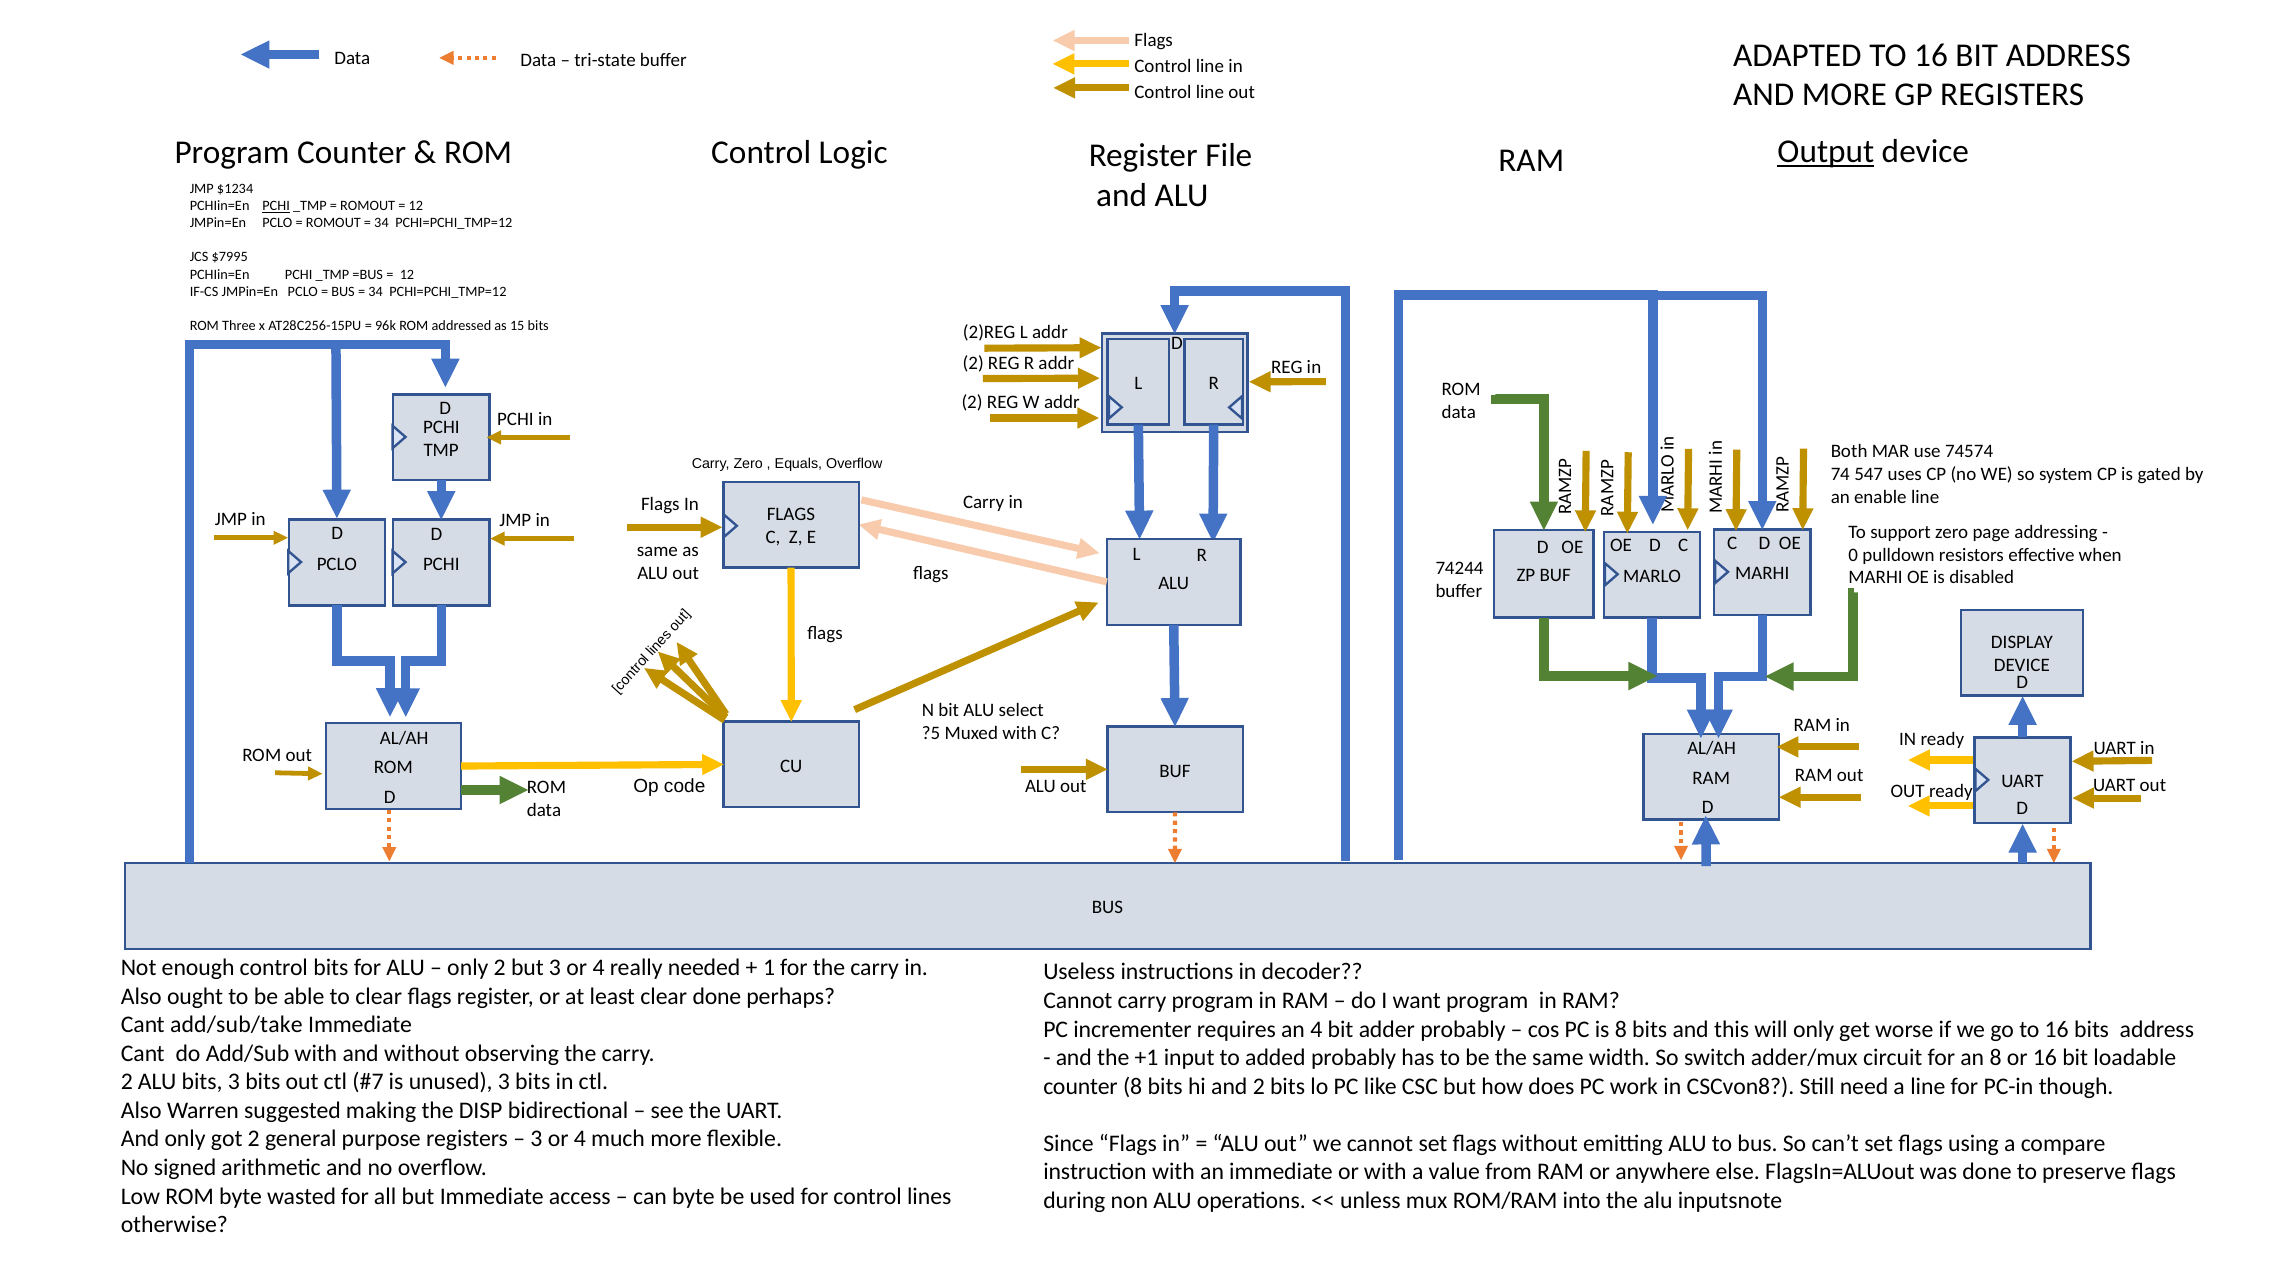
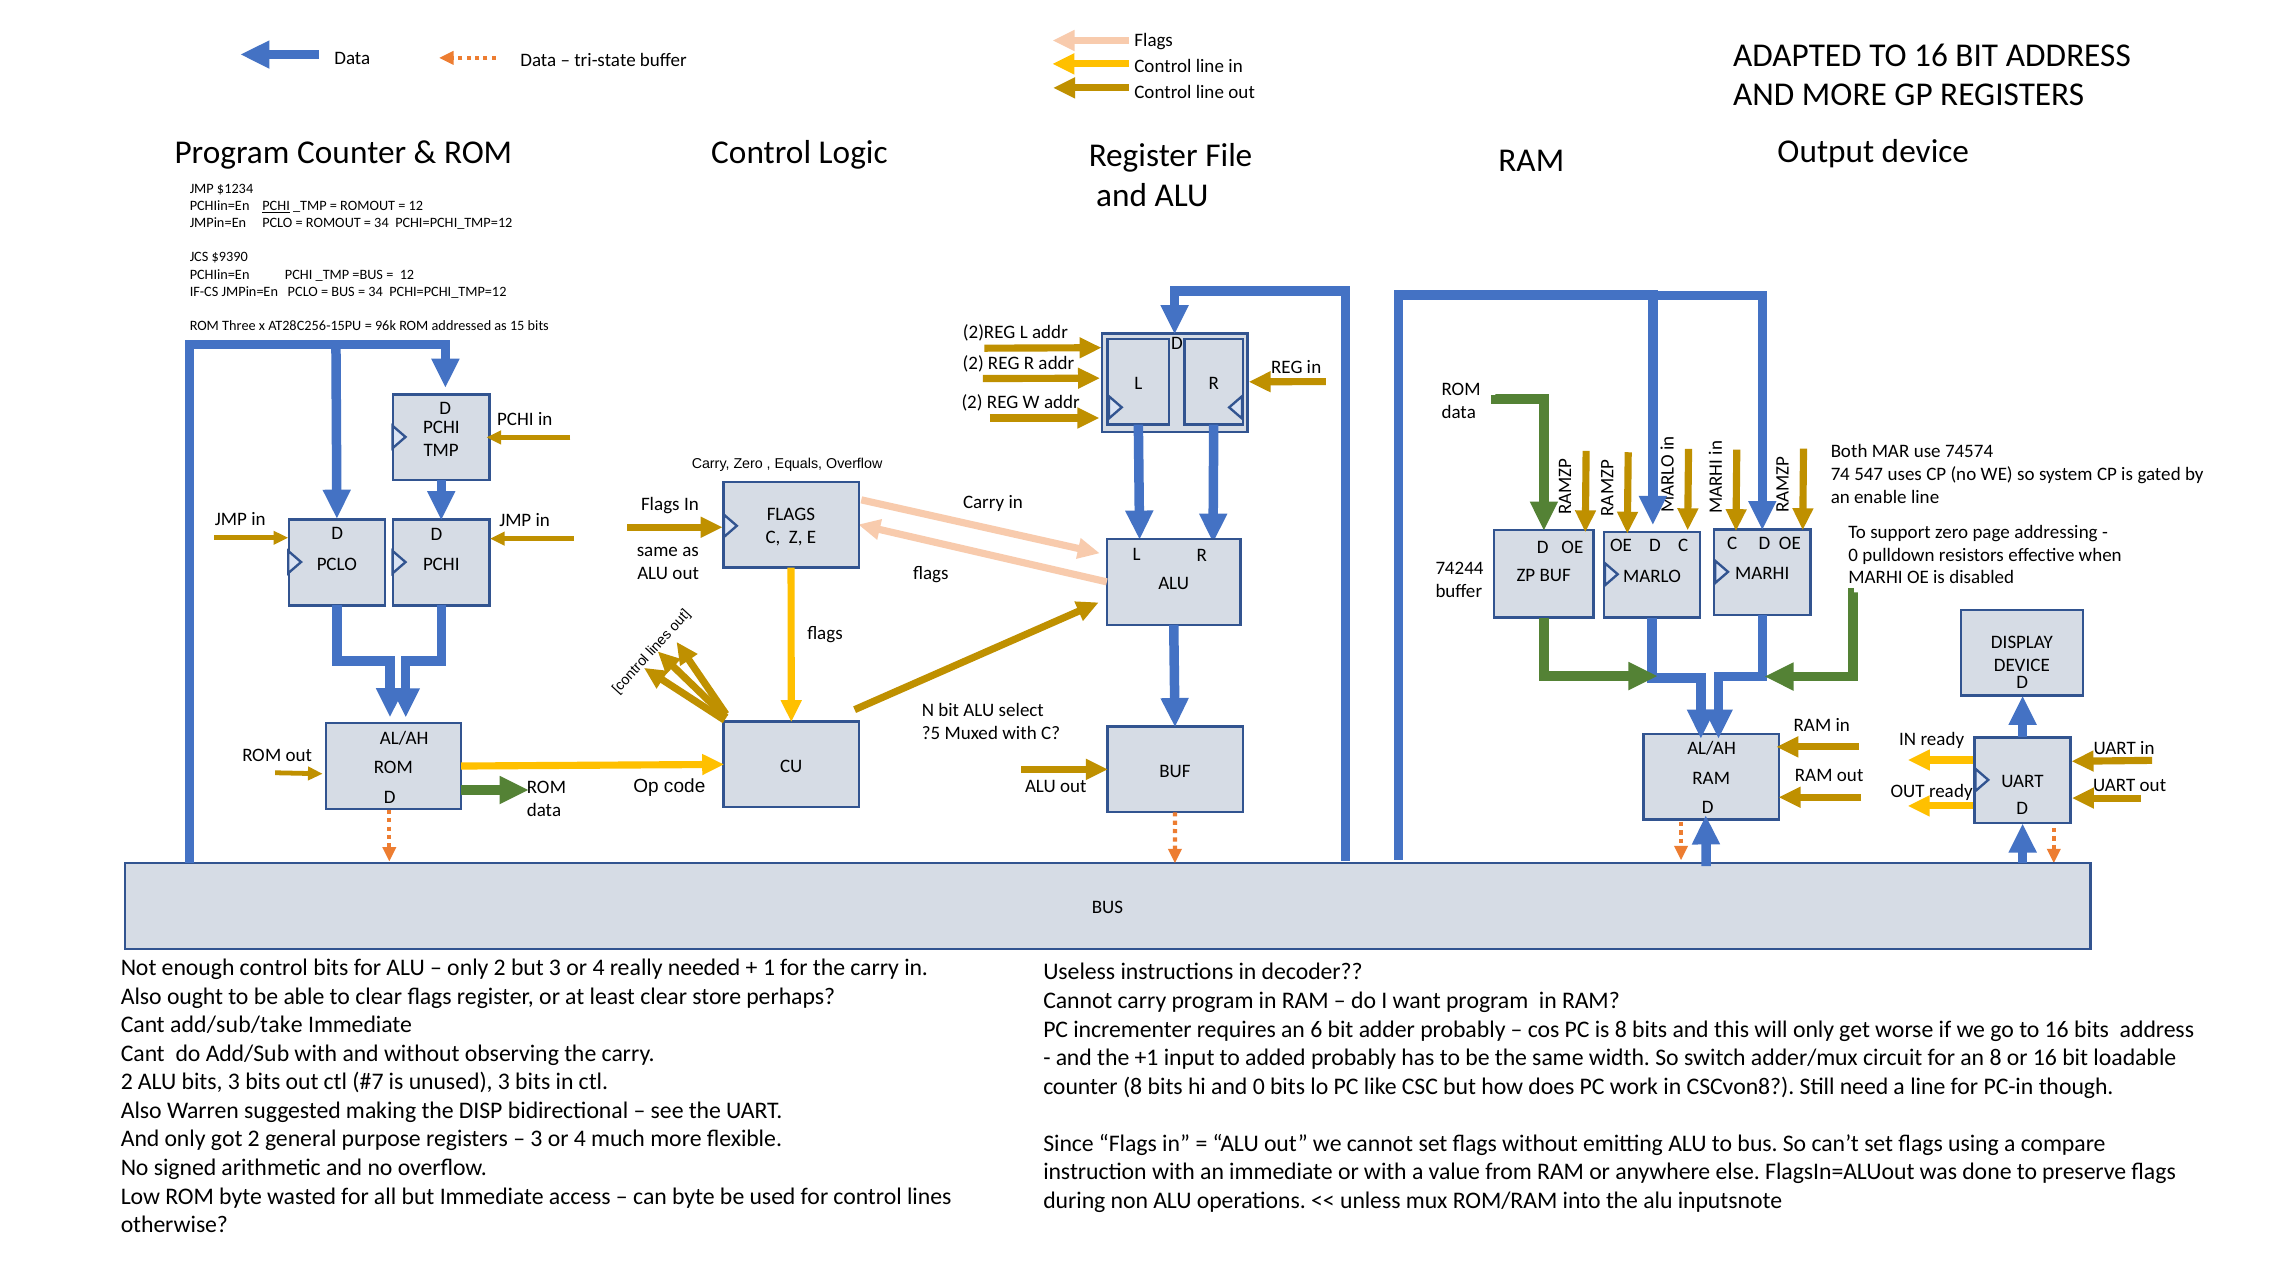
Output underline: present -> none (1826, 152)
$7995: $7995 -> $9390 (230, 257)
clear done: done -> store (717, 996)
an 4: 4 -> 6 (1316, 1029)
and 2: 2 -> 0 (1259, 1086)
